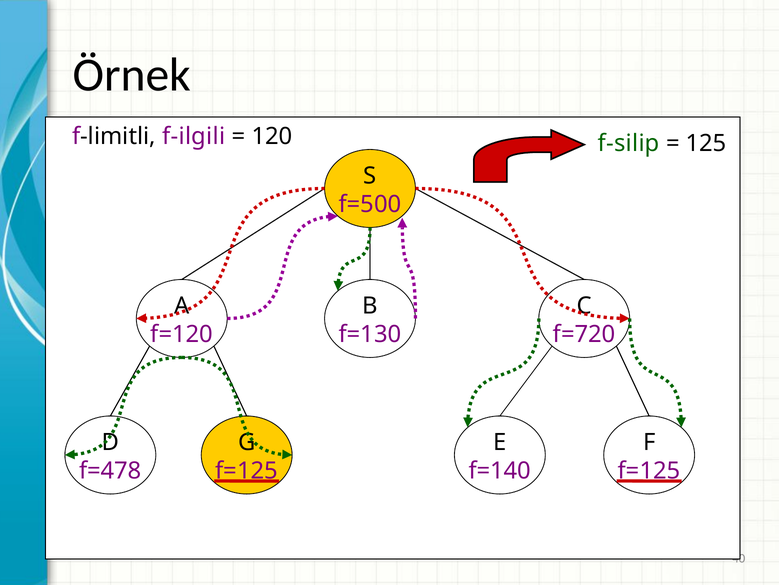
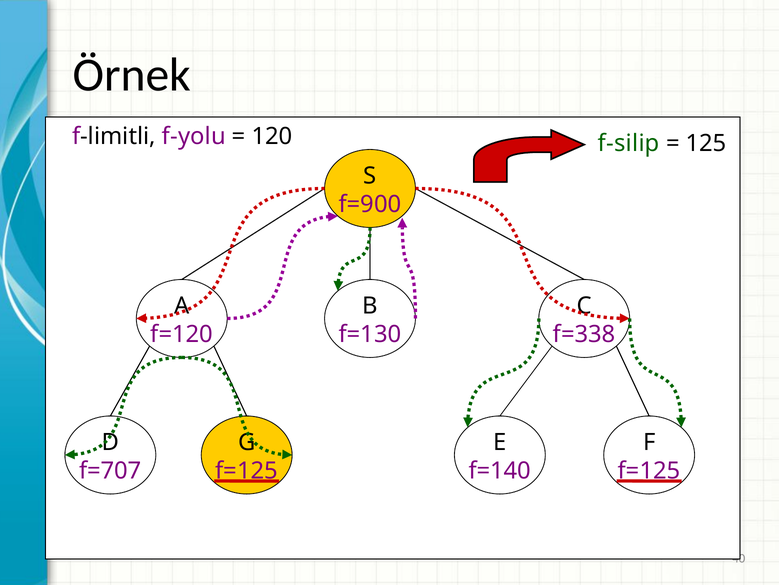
f-ilgili: f-ilgili -> f-yolu (194, 136)
f=500: f=500 -> f=900 (370, 204)
f=720: f=720 -> f=338 (584, 334)
f=478: f=478 -> f=707 (110, 470)
